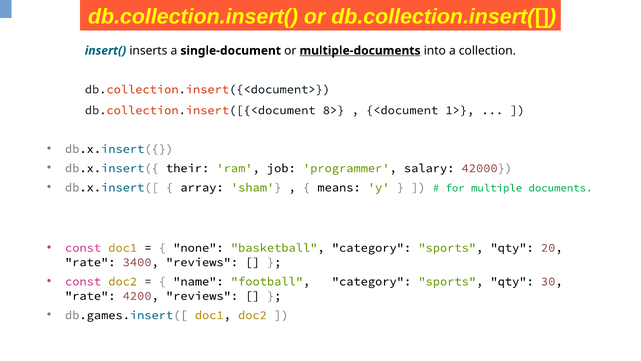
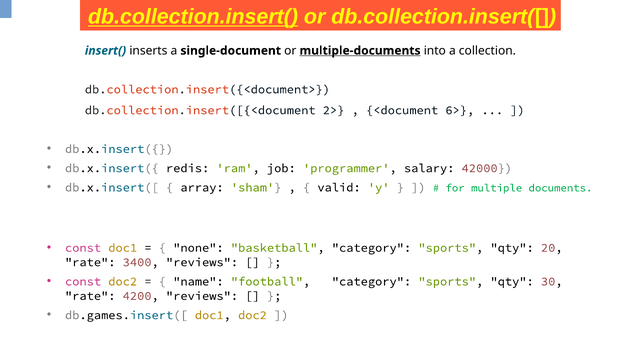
db.collection.insert( underline: none -> present (193, 17)
8>: 8> -> 2> (334, 110)
1>: 1> -> 6> (460, 110)
their: their -> redis (188, 168)
means: means -> valid (339, 187)
